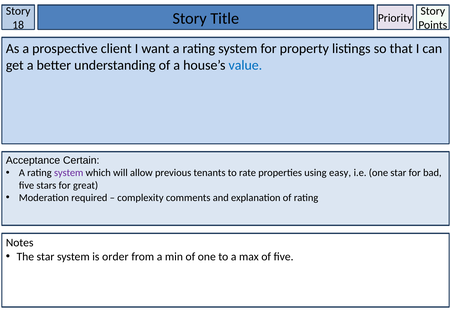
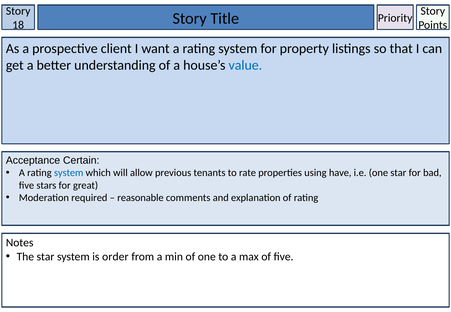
system colour: purple -> blue (69, 173)
easy: easy -> have (340, 173)
complexity: complexity -> reasonable (140, 198)
